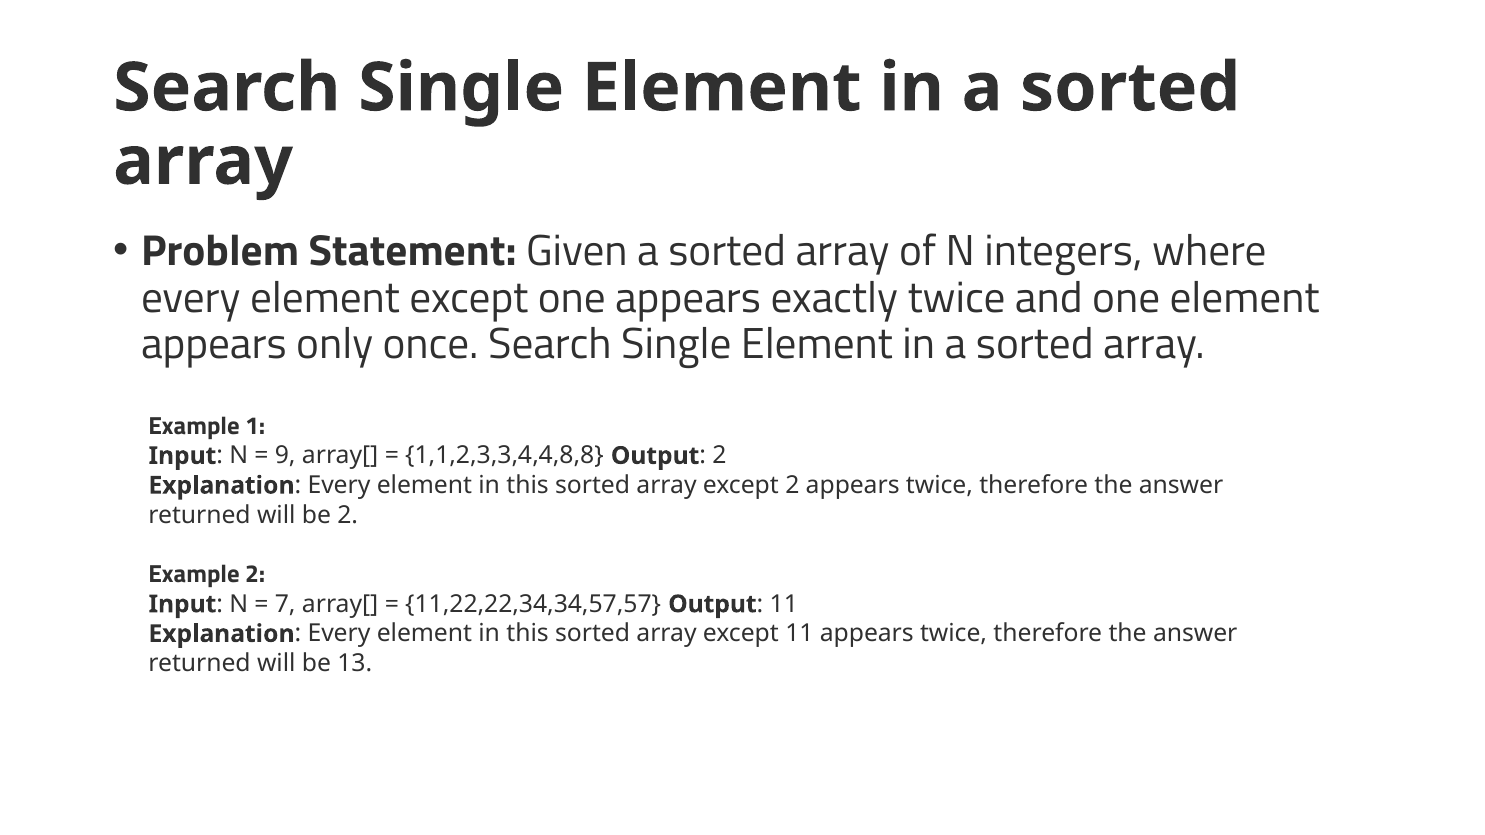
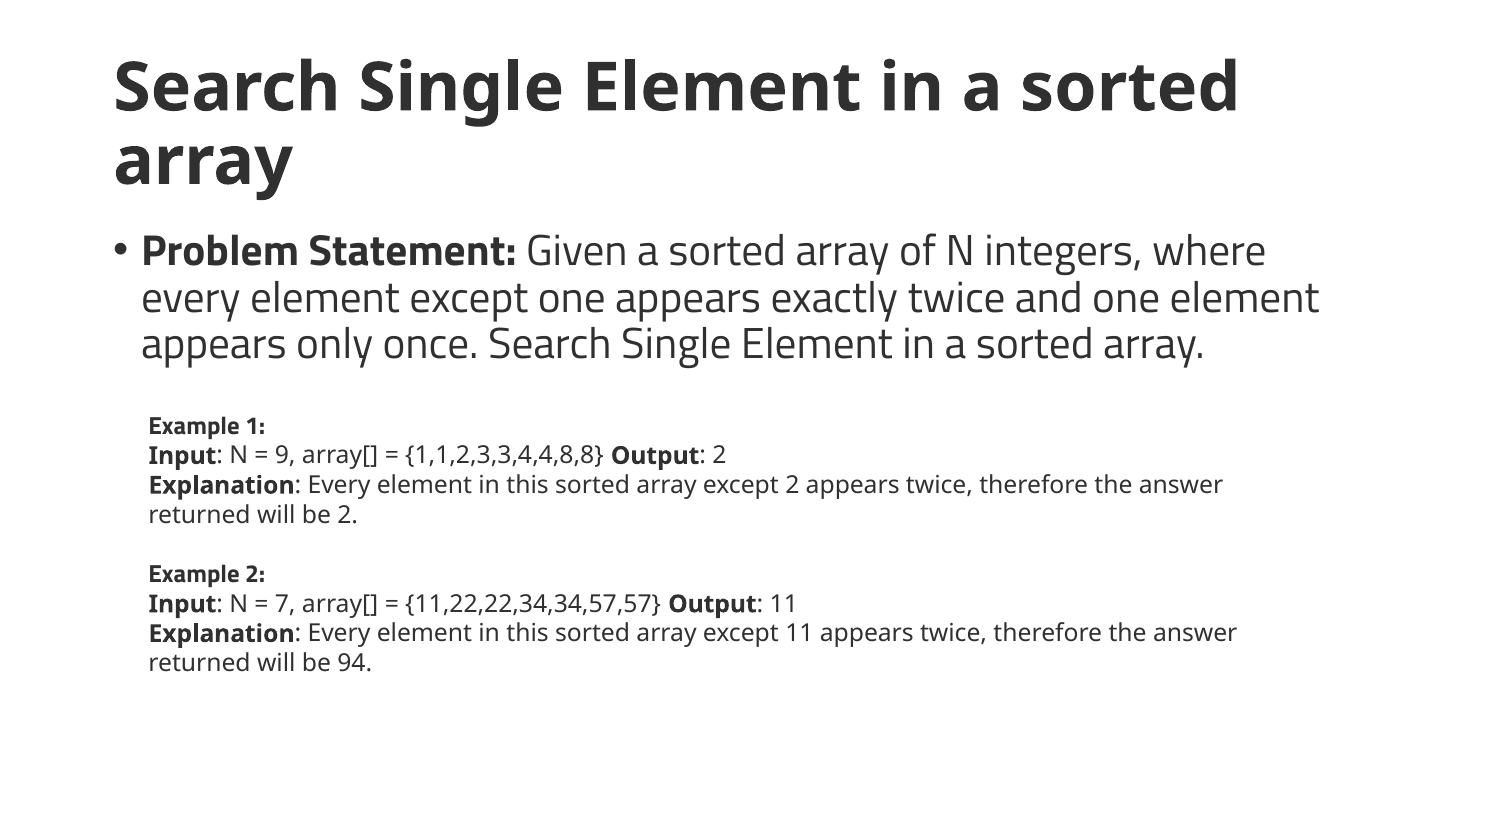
13: 13 -> 94 (355, 664)
